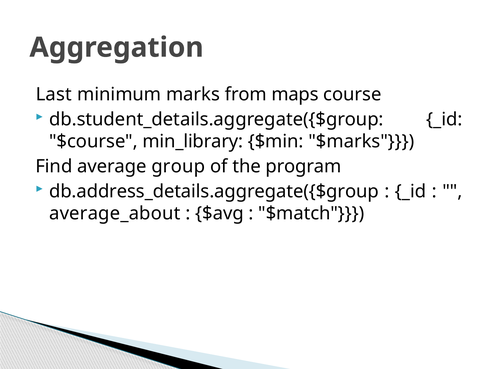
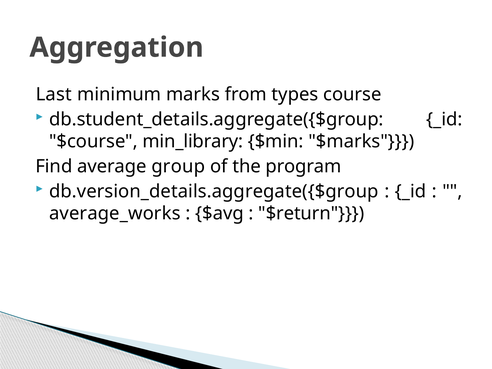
maps: maps -> types (295, 94)
db.address_details.aggregate({$group: db.address_details.aggregate({$group -> db.version_details.aggregate({$group (214, 191)
average_about: average_about -> average_works (115, 213)
$match: $match -> $return (311, 213)
